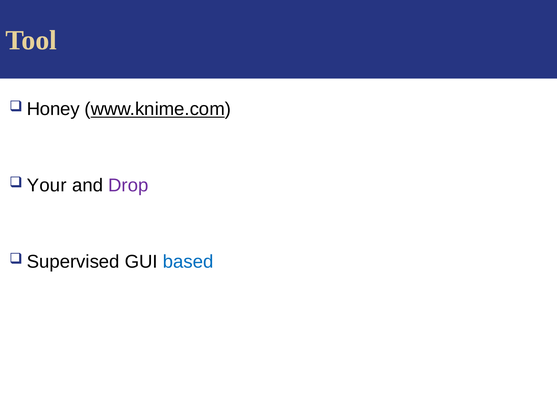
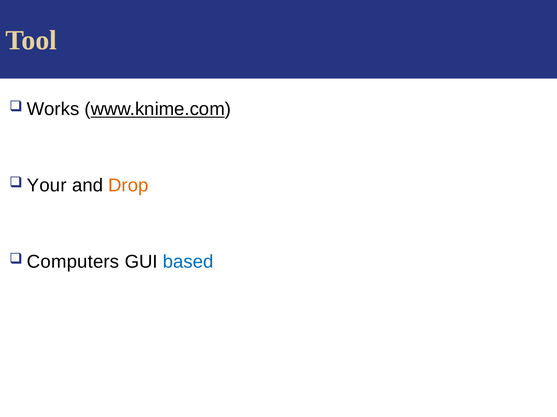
Honey: Honey -> Works (53, 109)
Drop colour: purple -> orange (128, 186)
Supervised: Supervised -> Computers (73, 262)
